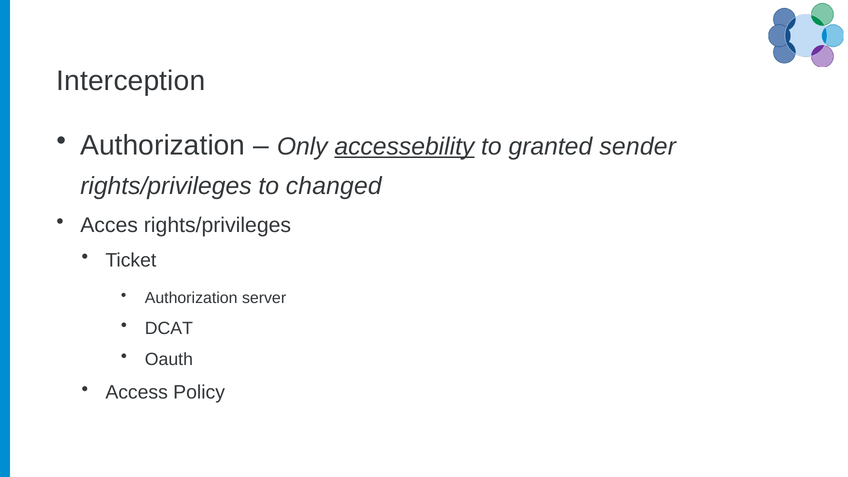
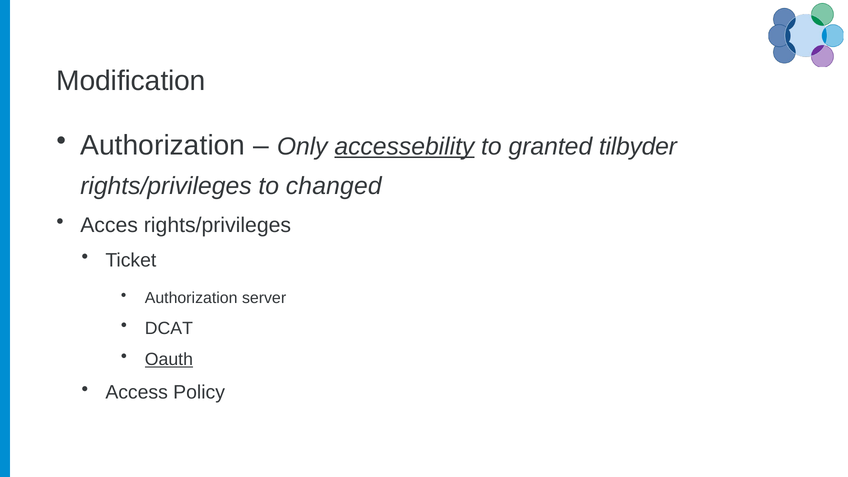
Interception: Interception -> Modification (131, 81)
sender: sender -> tilbyder (638, 147)
Oauth underline: none -> present (169, 359)
